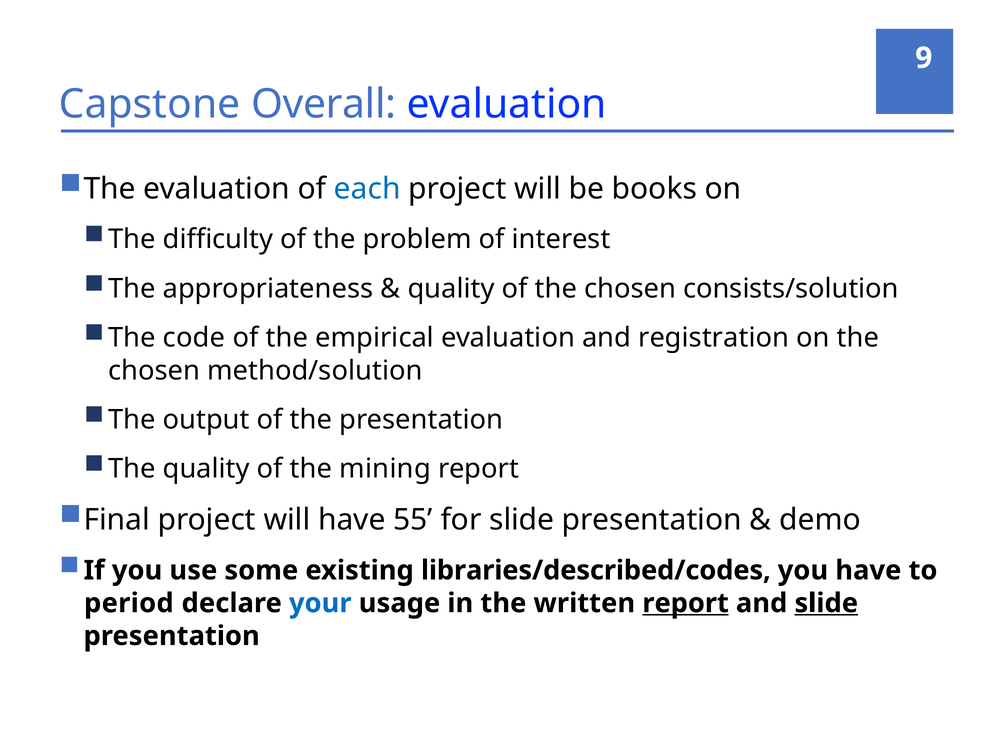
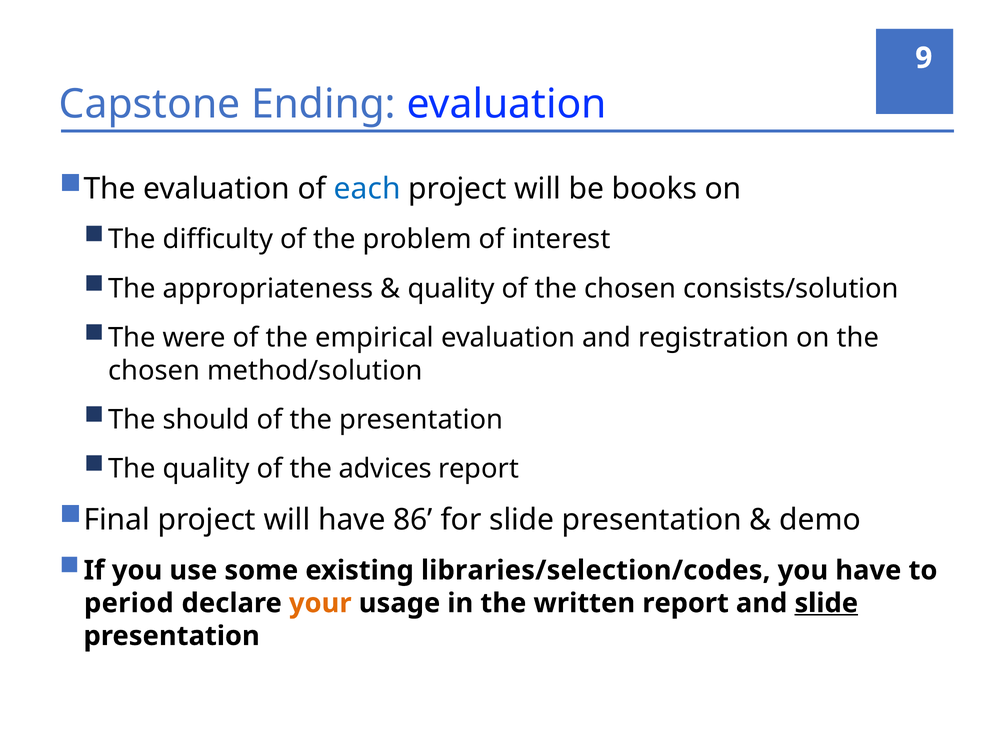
Overall: Overall -> Ending (323, 104)
code: code -> were (194, 338)
output: output -> should (206, 420)
mining: mining -> advices (385, 469)
55: 55 -> 86 (413, 520)
libraries/described/codes: libraries/described/codes -> libraries/selection/codes (596, 571)
your colour: blue -> orange (320, 603)
report underline: present -> none (686, 603)
